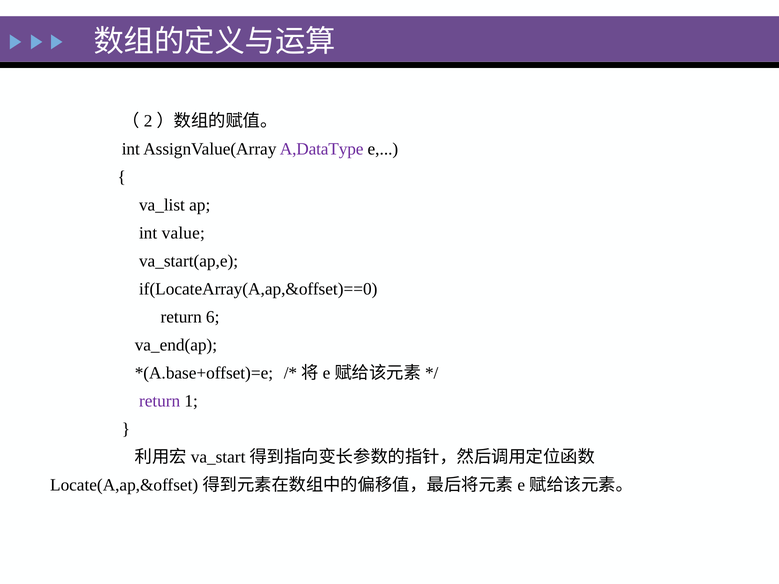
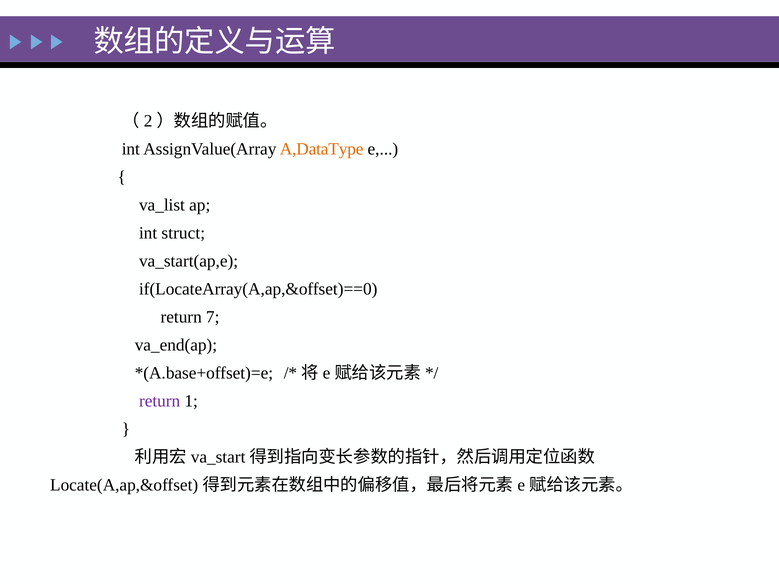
A,DataType colour: purple -> orange (322, 149)
value: value -> struct (183, 233)
6: 6 -> 7 (213, 317)
